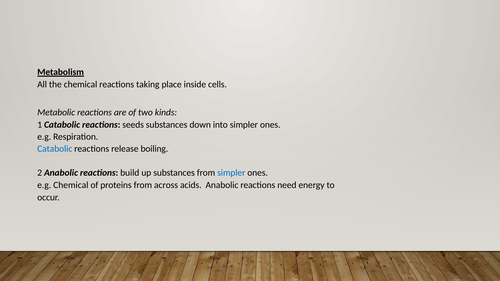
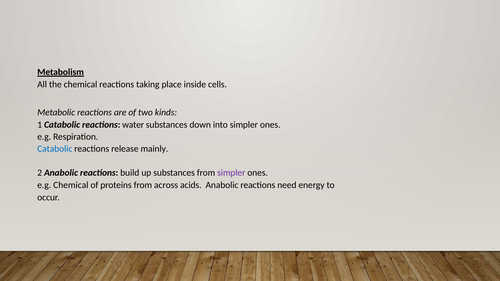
seeds: seeds -> water (133, 125)
boiling: boiling -> mainly (154, 149)
simpler colour: blue -> purple (231, 173)
